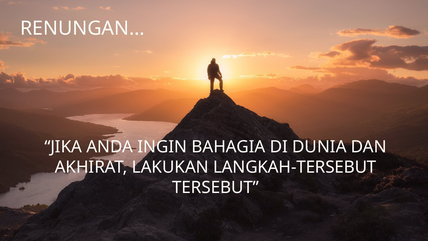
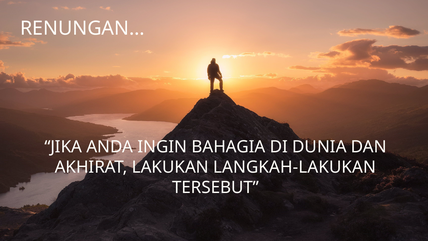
LANGKAH-TERSEBUT: LANGKAH-TERSEBUT -> LANGKAH-LAKUKAN (295, 167)
